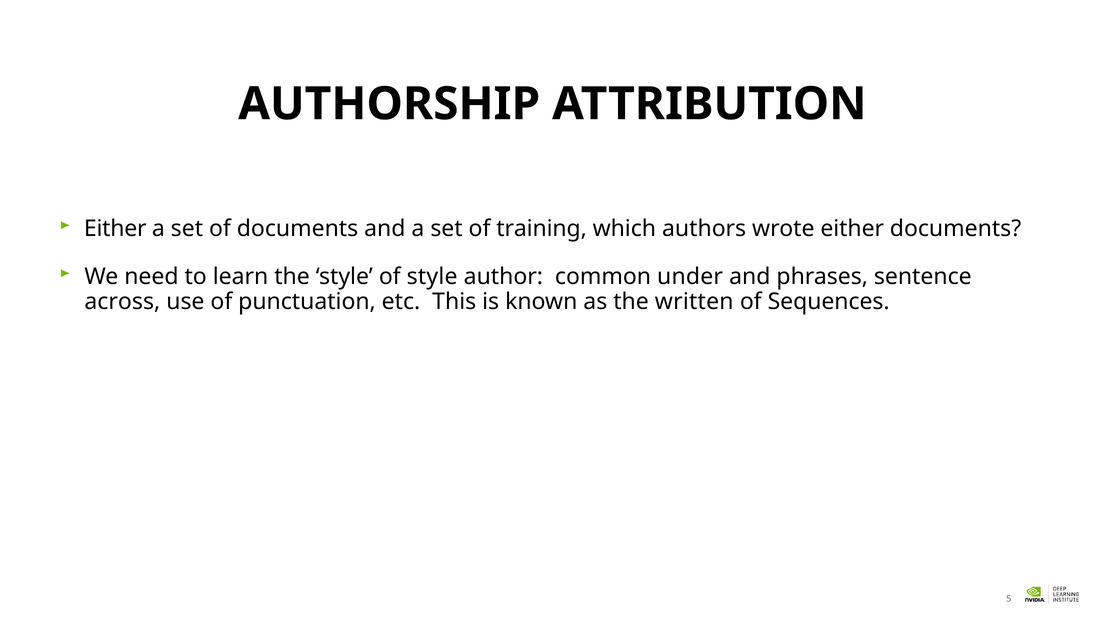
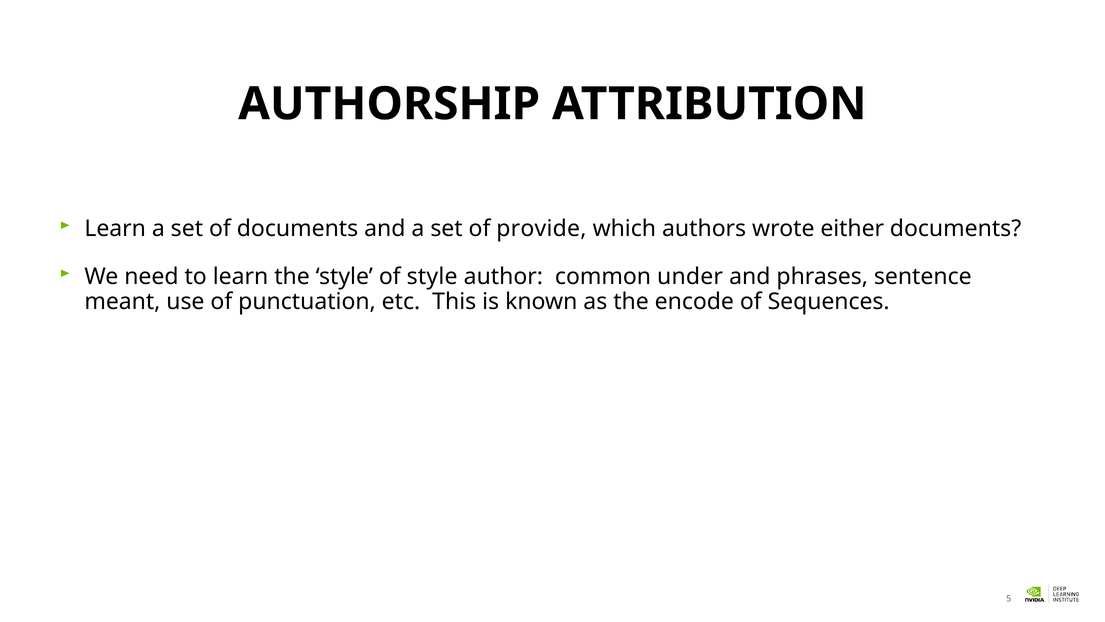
Either: Either -> Learn (115, 229)
training: training -> provide (541, 229)
across: across -> meant (122, 301)
written: written -> encode (694, 301)
